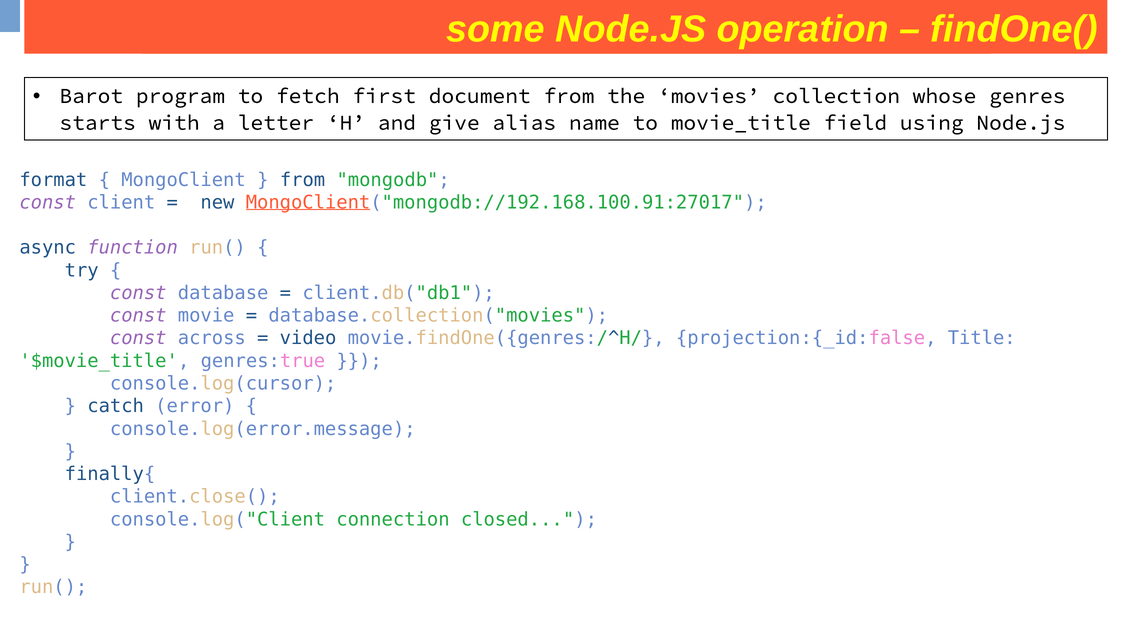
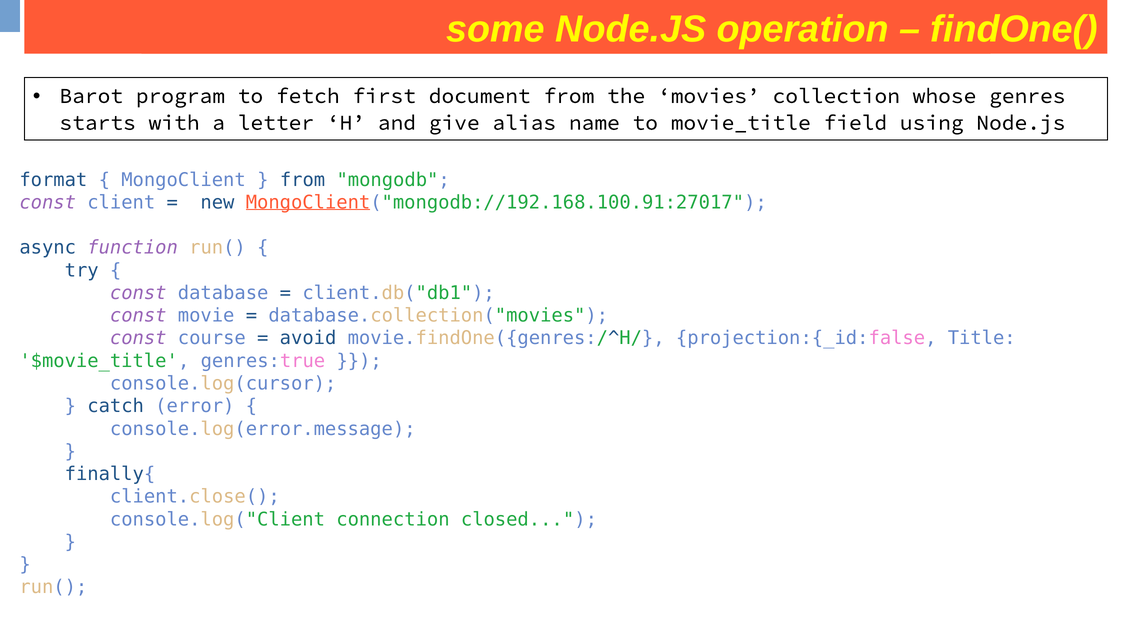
across: across -> course (212, 338)
video: video -> avoid (308, 338)
